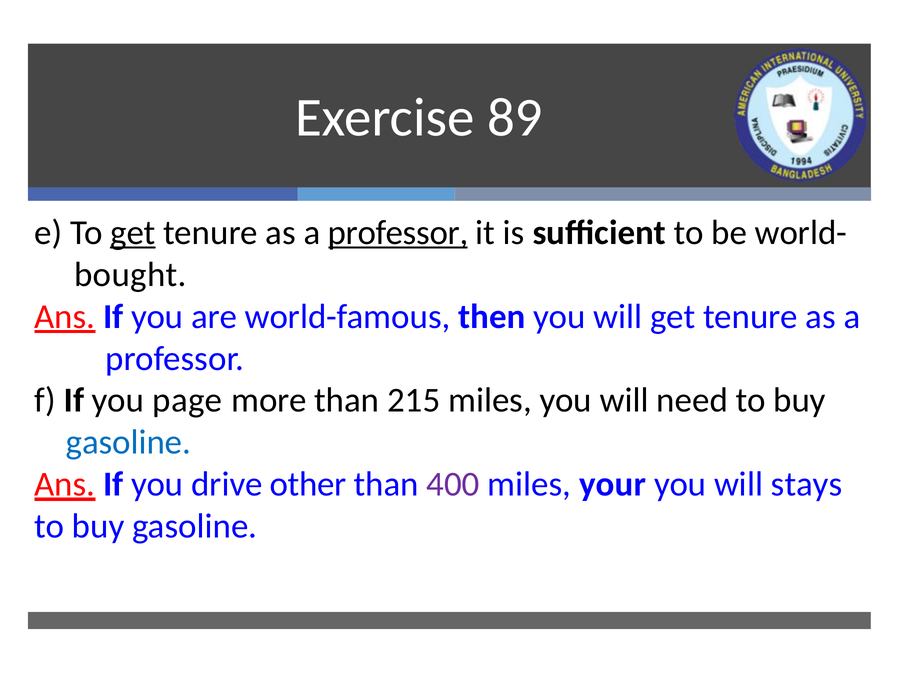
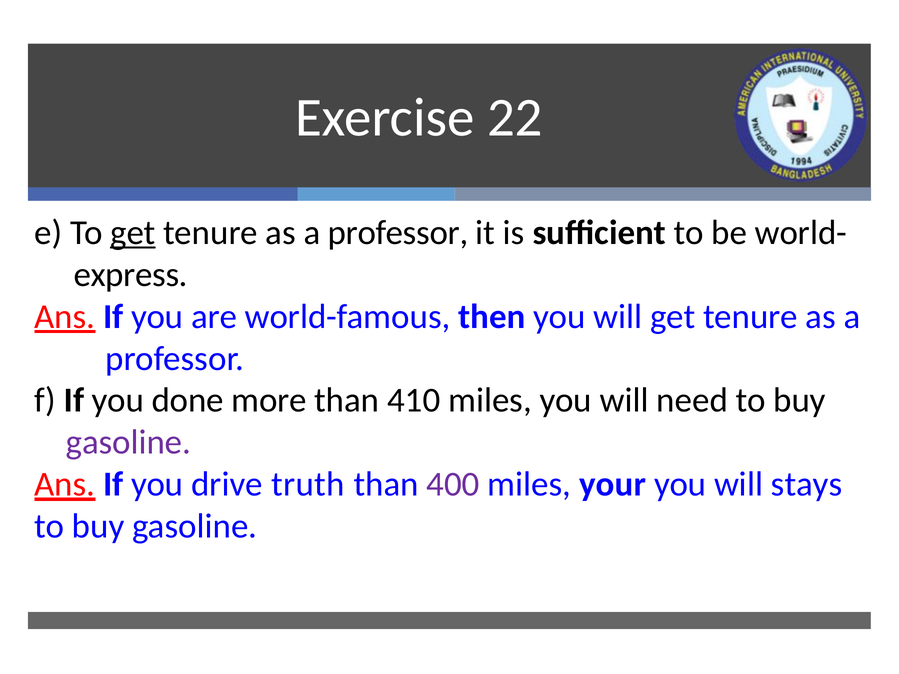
89: 89 -> 22 (515, 118)
professor underline: present -> none (398, 233)
bought: bought -> express (131, 275)
page: page -> done (188, 401)
215: 215 -> 410 (414, 401)
gasoline colour: blue -> purple (128, 443)
other: other -> truth (308, 485)
